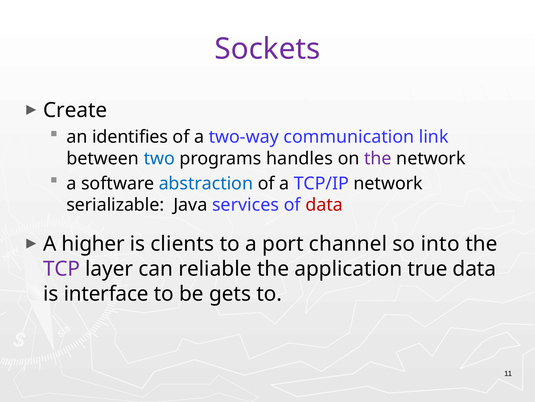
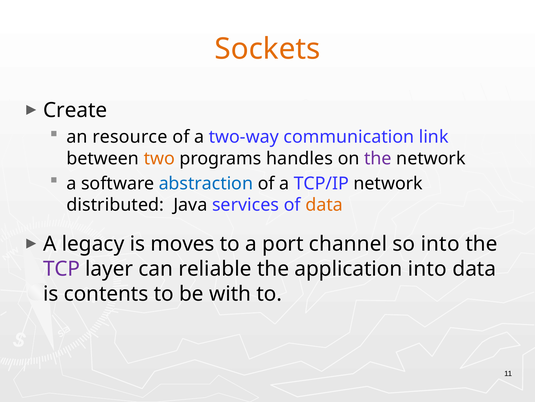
Sockets colour: purple -> orange (267, 49)
identifies: identifies -> resource (130, 137)
two colour: blue -> orange (159, 158)
serializable: serializable -> distributed (115, 205)
data colour: red -> orange (324, 205)
higher: higher -> legacy (93, 244)
clients: clients -> moves (182, 244)
application true: true -> into (427, 269)
interface: interface -> contents (106, 294)
gets: gets -> with (230, 294)
